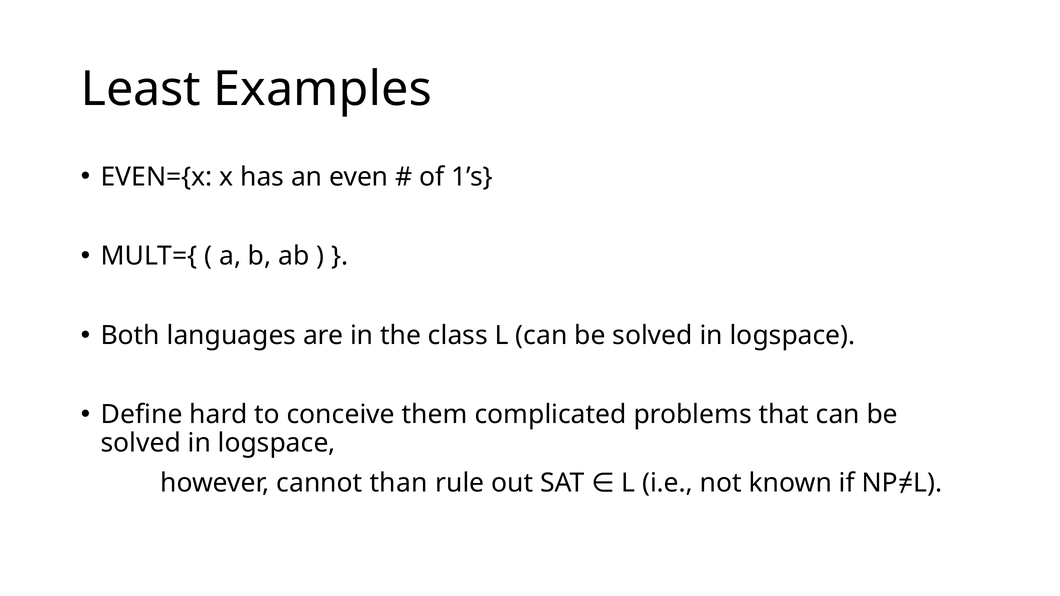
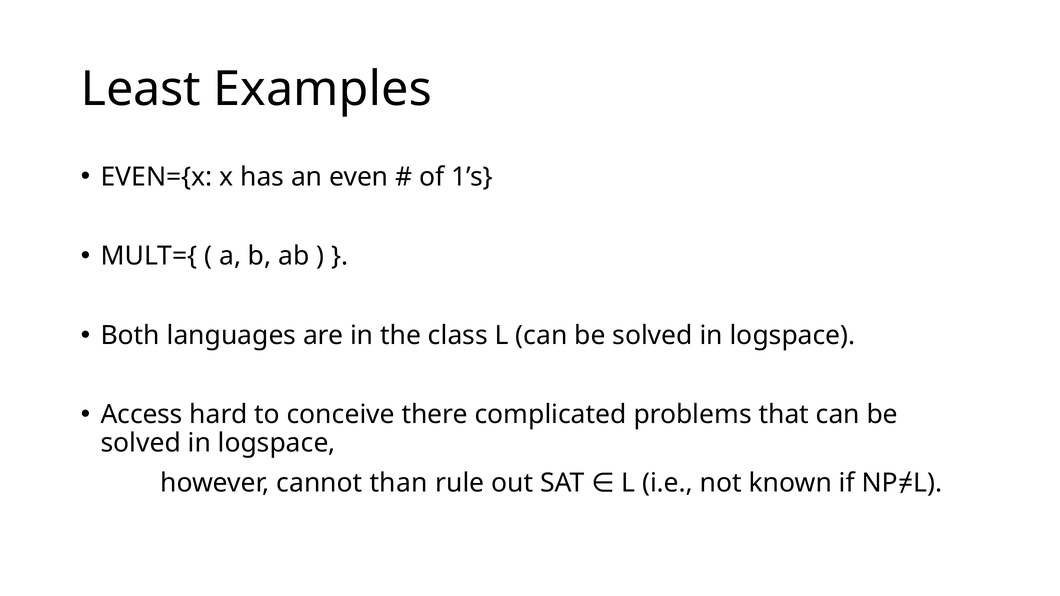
Define: Define -> Access (142, 415)
them: them -> there (435, 415)
